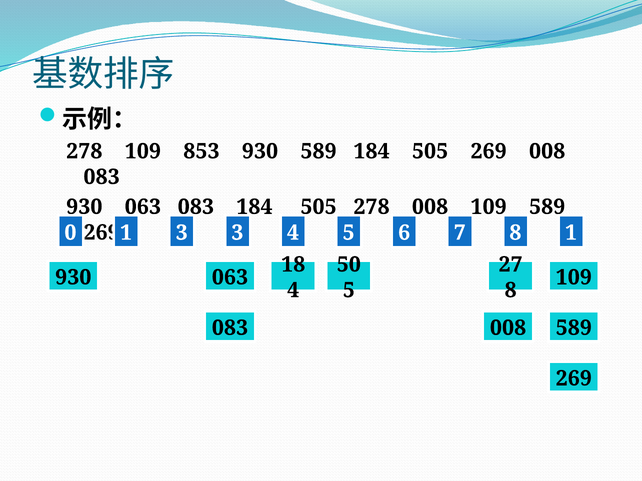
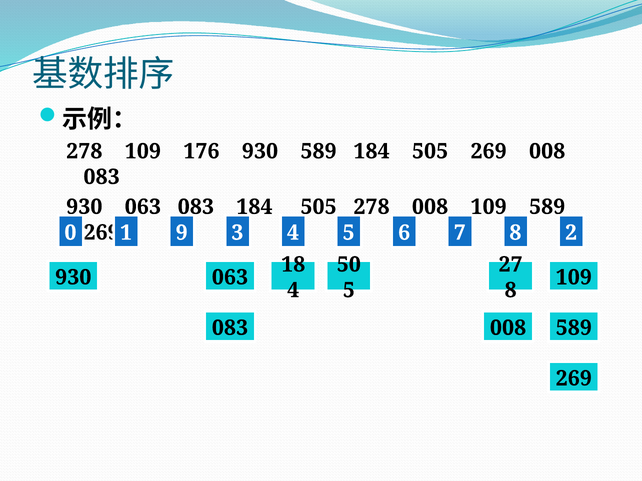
853: 853 -> 176 (201, 151)
1 3: 3 -> 9 (182, 233)
8 1: 1 -> 2 (571, 233)
